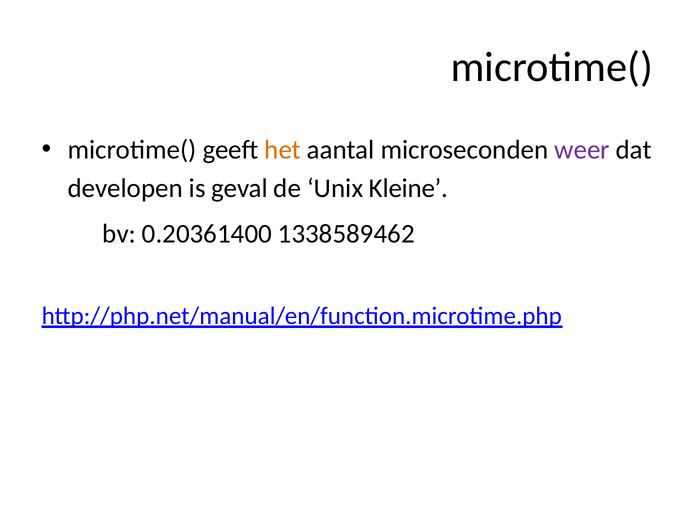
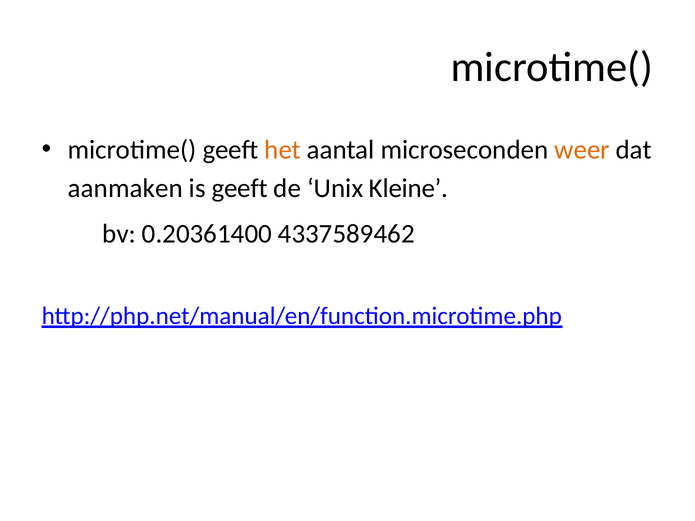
weer colour: purple -> orange (582, 150)
developen: developen -> aanmaken (125, 189)
is geval: geval -> geeft (240, 189)
1338589462: 1338589462 -> 4337589462 (346, 234)
